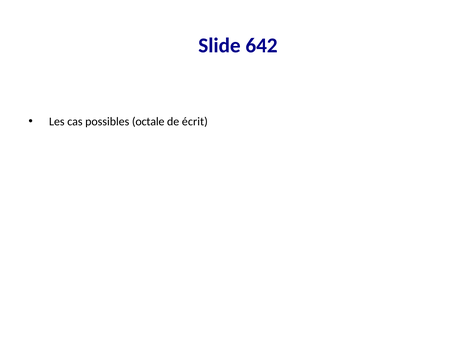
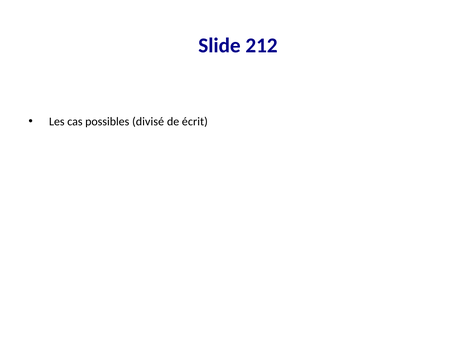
642: 642 -> 212 (262, 46)
octale: octale -> divisé (148, 121)
